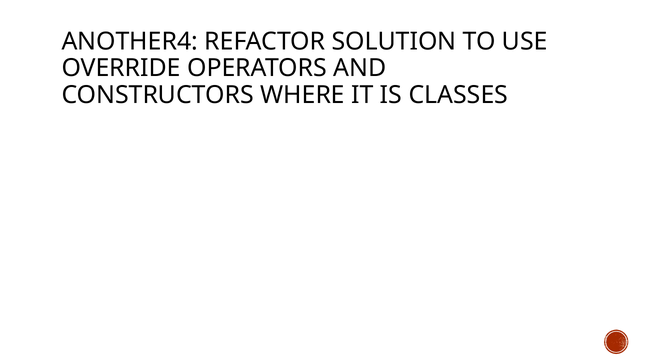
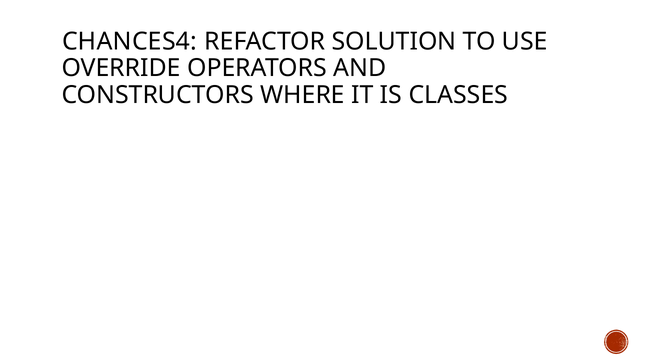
ANOTHER4: ANOTHER4 -> CHANCES4 (130, 41)
